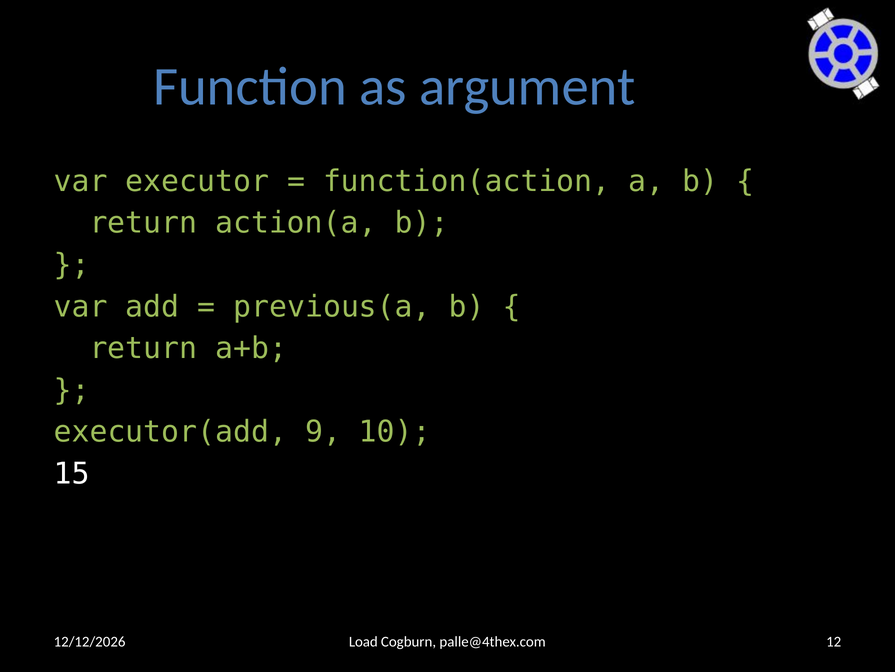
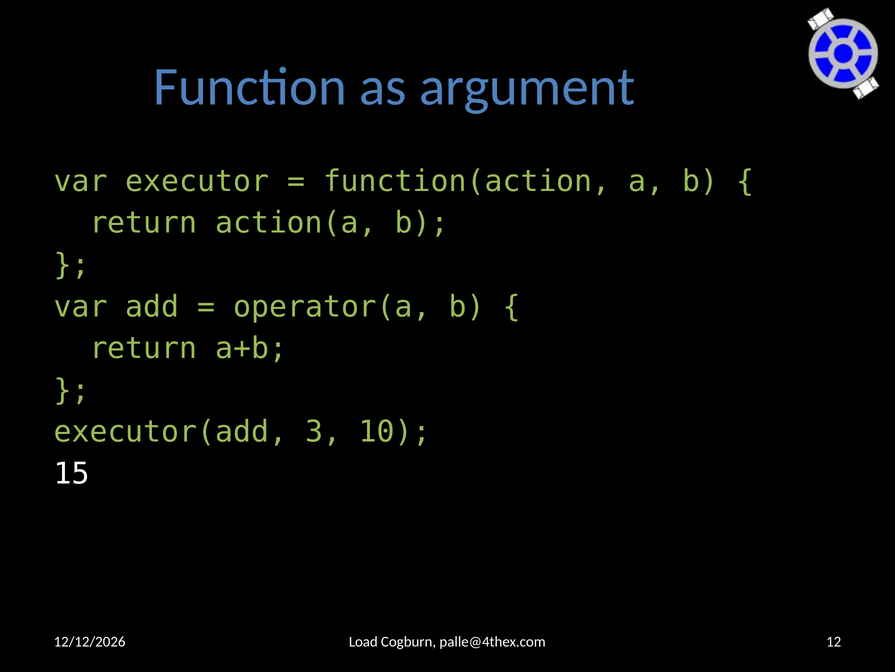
previous(a: previous(a -> operator(a (332, 306)
9: 9 -> 3 (323, 432)
